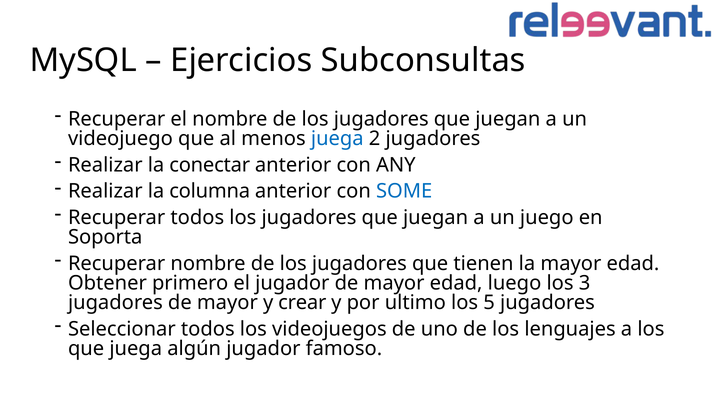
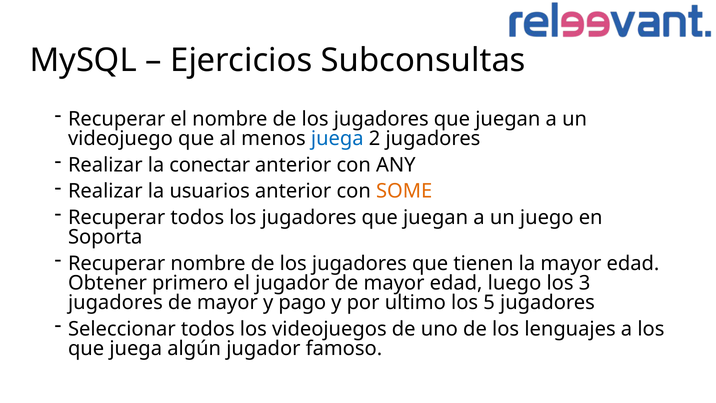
columna: columna -> usuarios (210, 191)
SOME colour: blue -> orange (404, 191)
crear: crear -> pago (302, 303)
